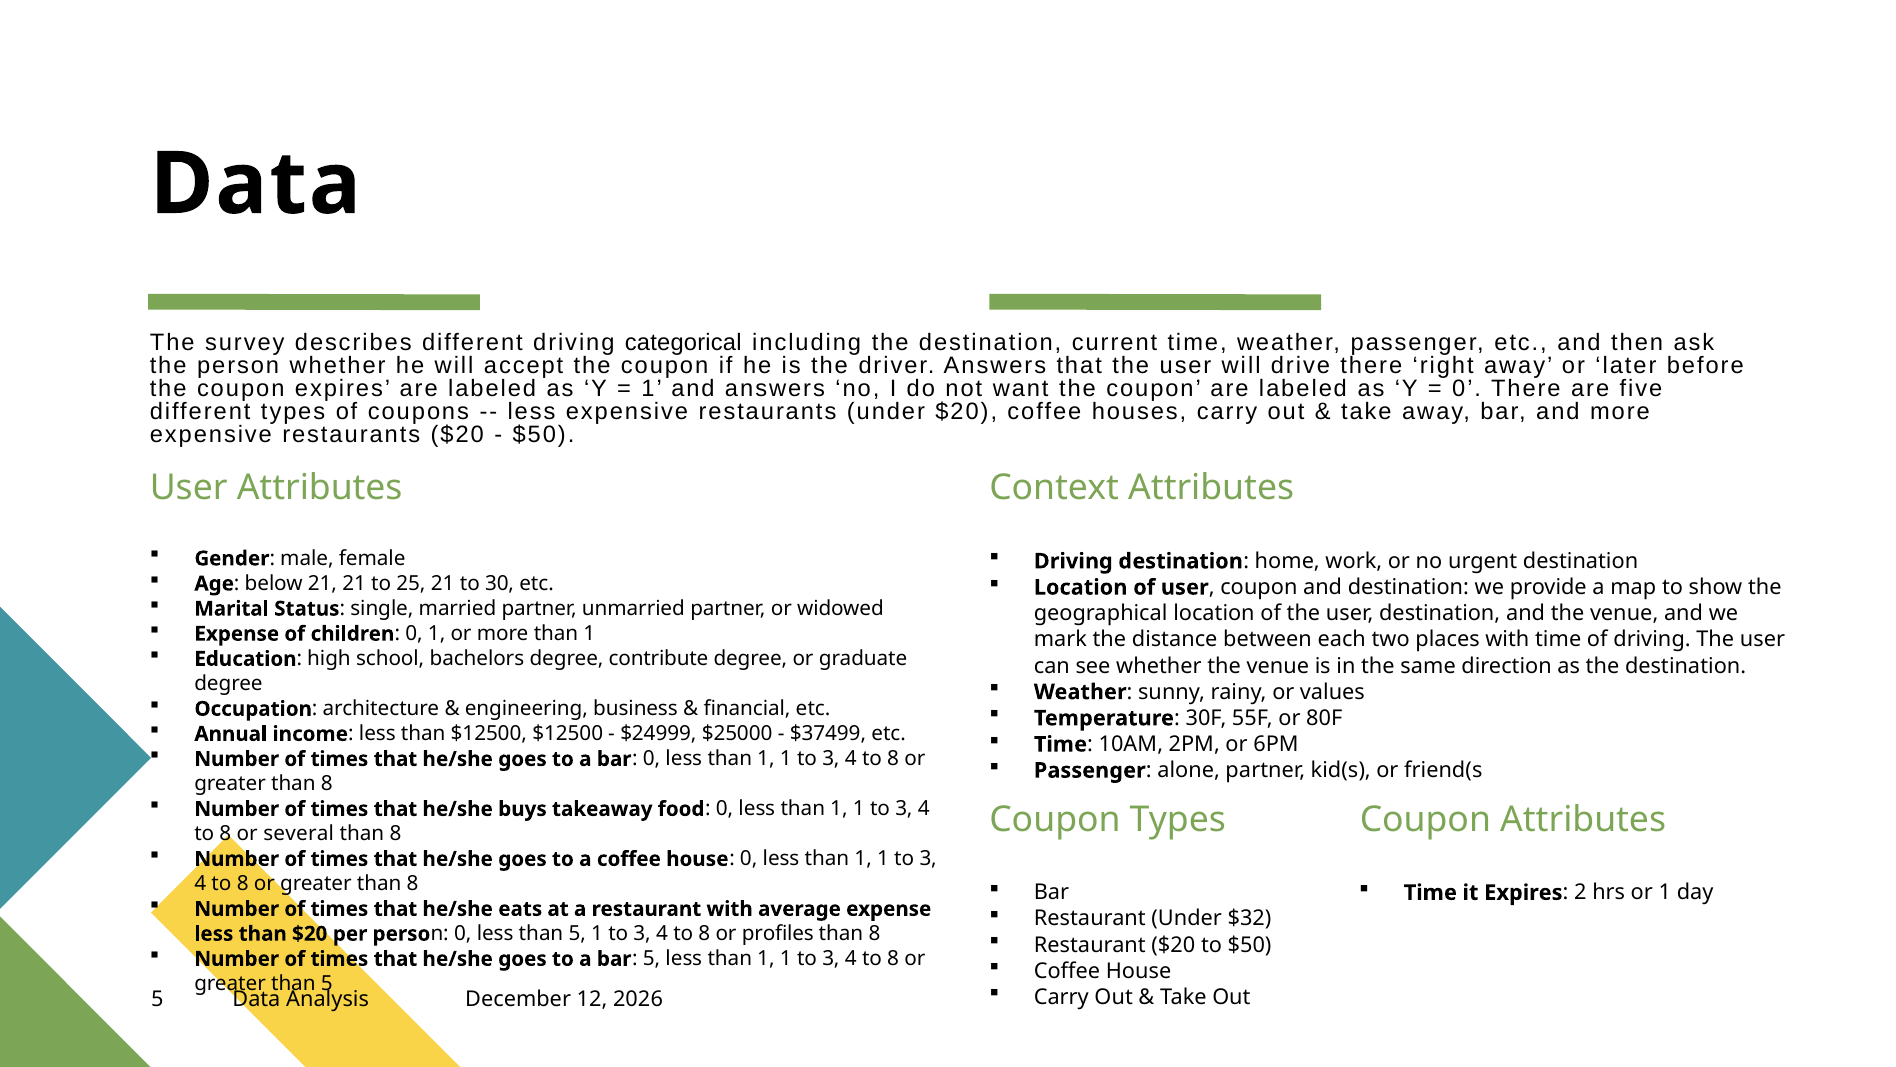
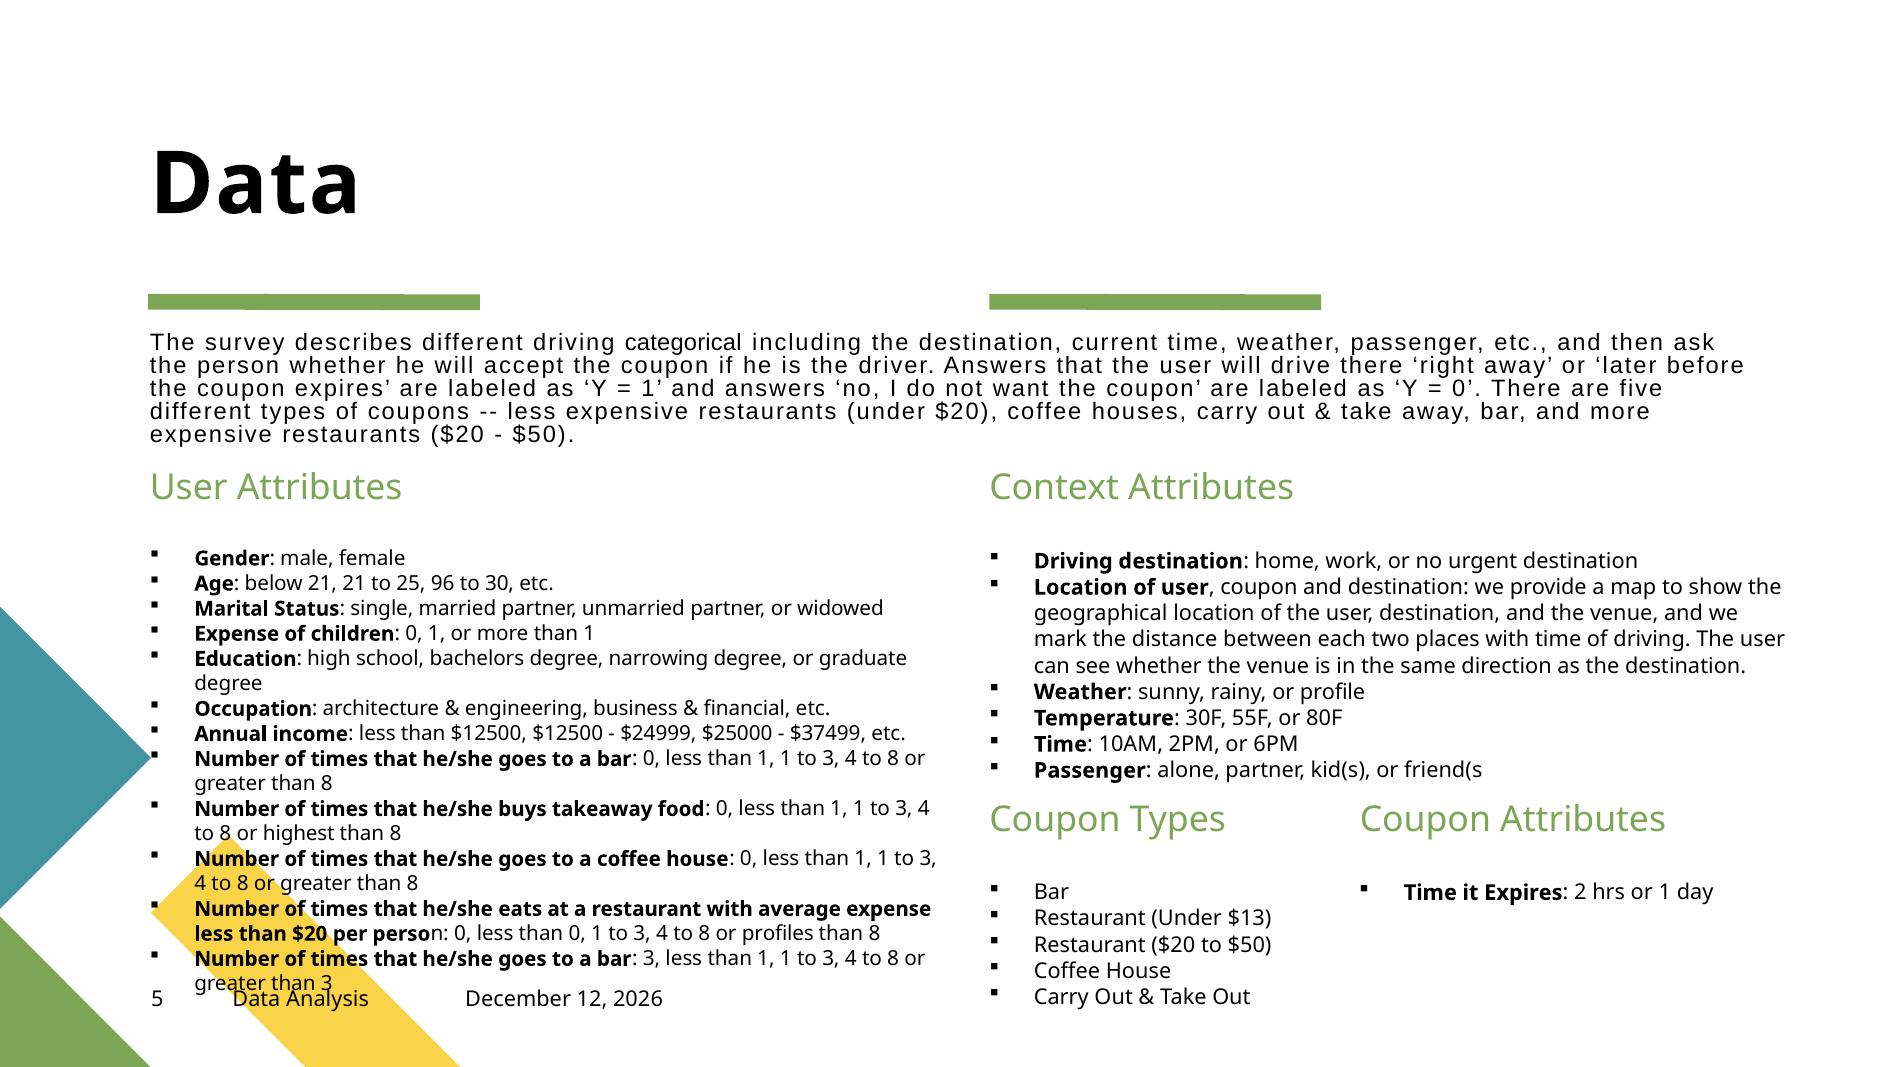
25 21: 21 -> 96 (443, 583)
contribute: contribute -> narrowing (659, 659)
values: values -> profile (1333, 692)
several: several -> highest (299, 834)
$32: $32 -> $13 (1249, 918)
less than 5: 5 -> 0 (577, 933)
bar 5: 5 -> 3 (651, 958)
greater than 5: 5 -> 3 (327, 983)
